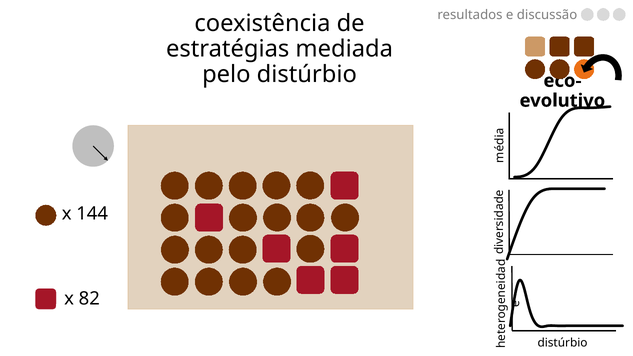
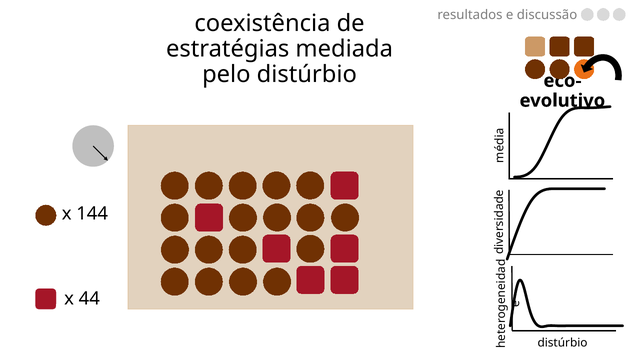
82: 82 -> 44 (89, 299)
